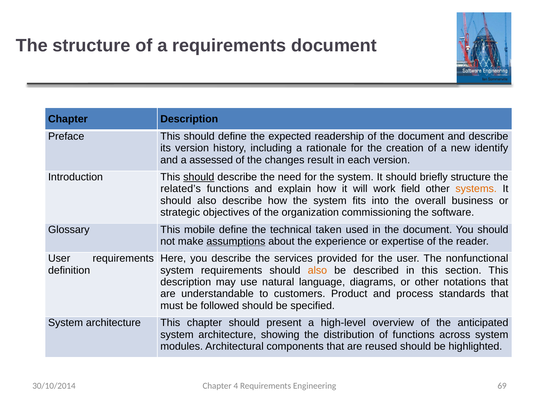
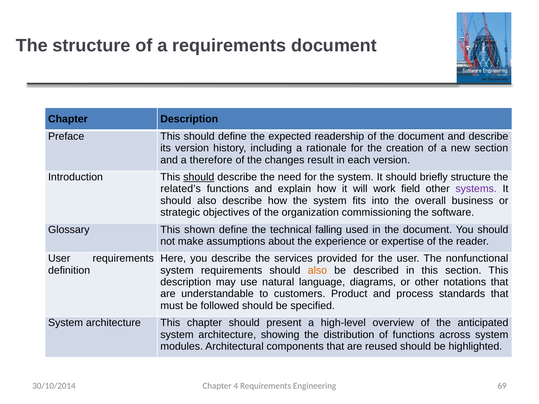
new identify: identify -> section (491, 148)
assessed: assessed -> therefore (211, 160)
systems colour: orange -> purple (476, 189)
mobile: mobile -> shown (200, 230)
taken: taken -> falling (329, 230)
assumptions underline: present -> none (236, 241)
